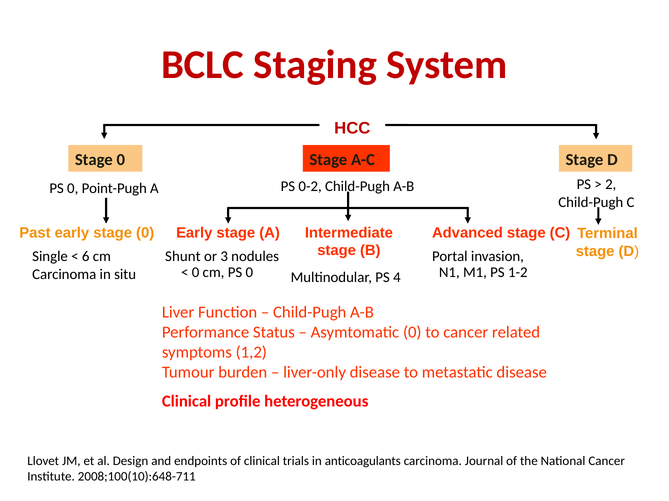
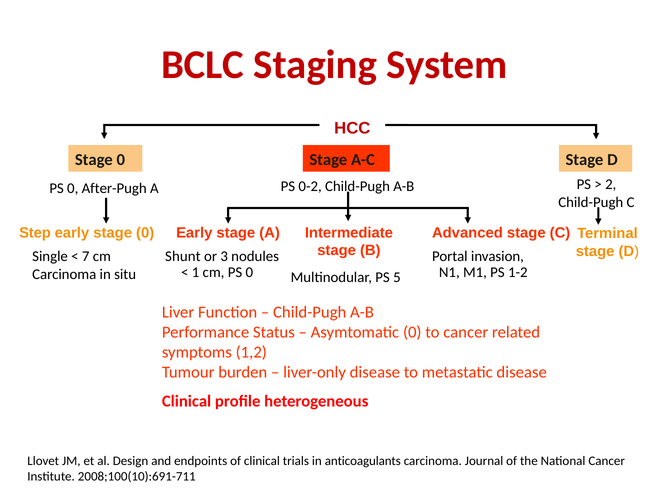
Point-Pugh: Point-Pugh -> After-Pugh (114, 189)
Past: Past -> Step (35, 233)
6: 6 -> 7 (86, 257)
0: 0 -> 1 (196, 273)
4: 4 -> 5 (397, 278)
2008;100(10):648-711: 2008;100(10):648-711 -> 2008;100(10):691-711 (137, 477)
